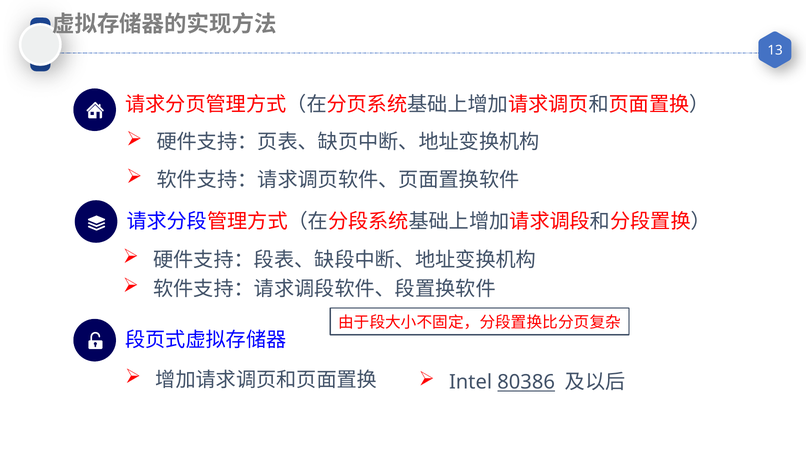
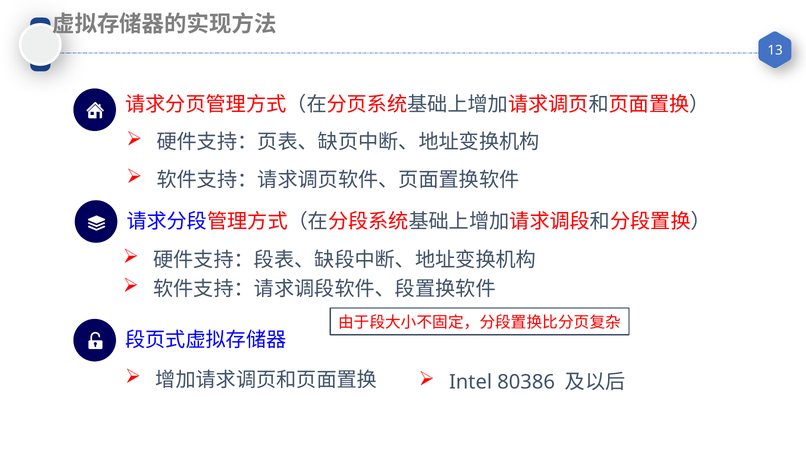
80386 underline: present -> none (526, 383)
